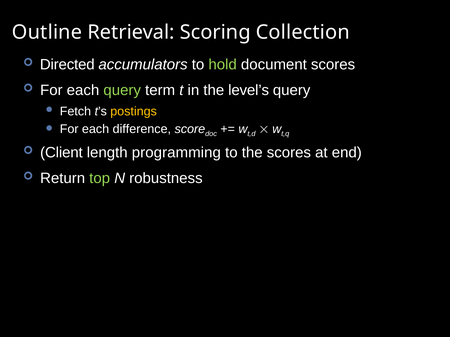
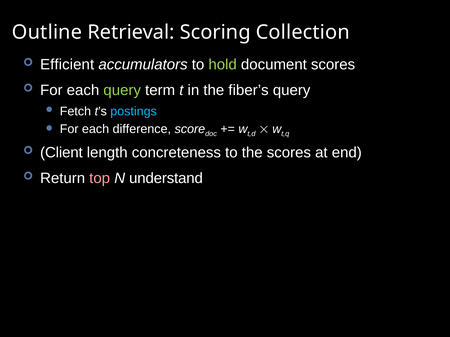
Directed: Directed -> Efficient (67, 65)
level’s: level’s -> fiber’s (249, 90)
postings colour: yellow -> light blue (134, 112)
programming: programming -> concreteness (176, 153)
top colour: light green -> pink (100, 178)
robustness: robustness -> understand (166, 178)
